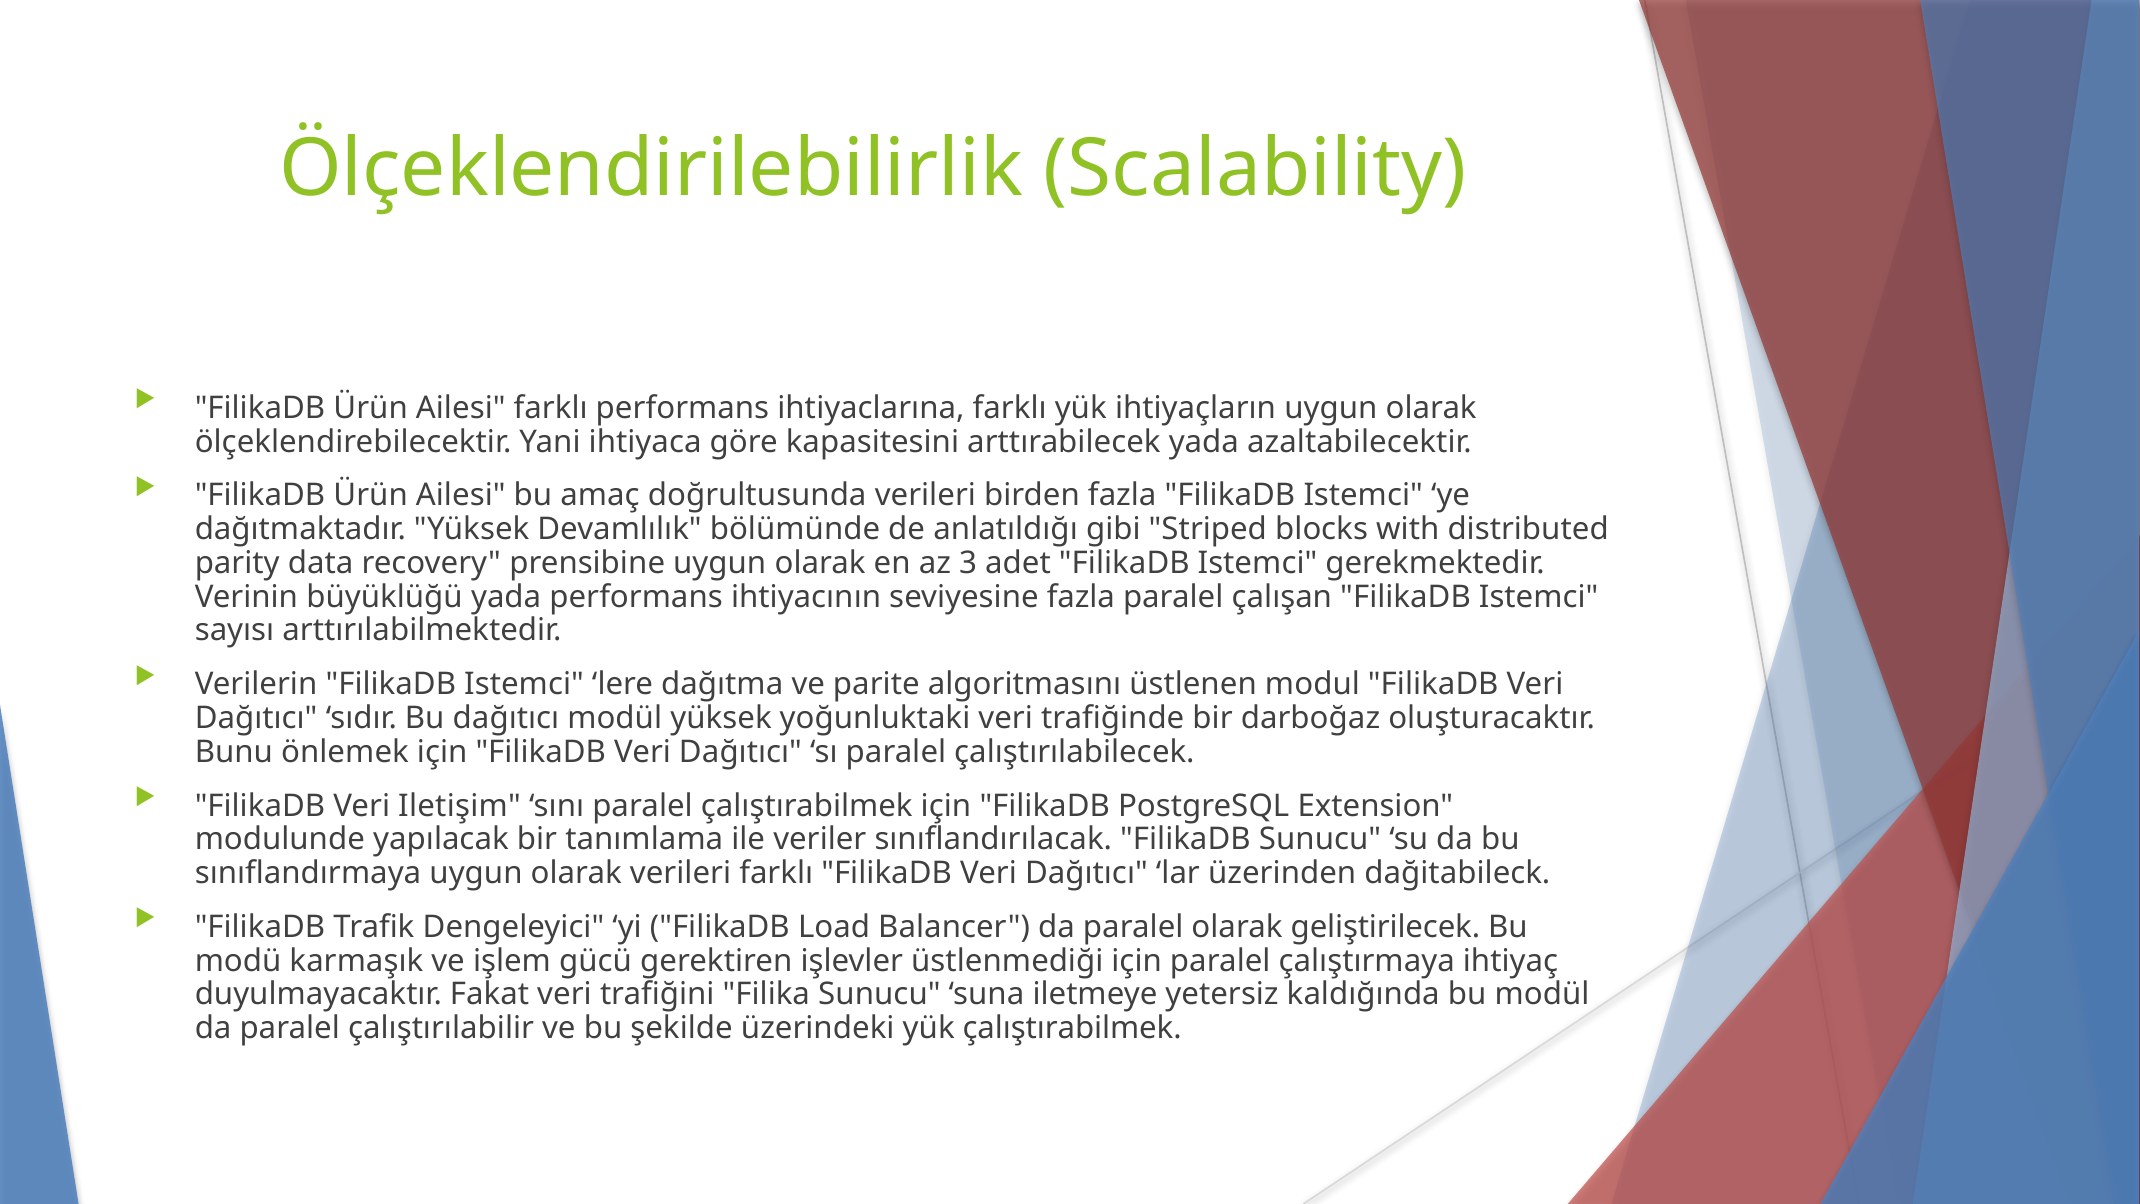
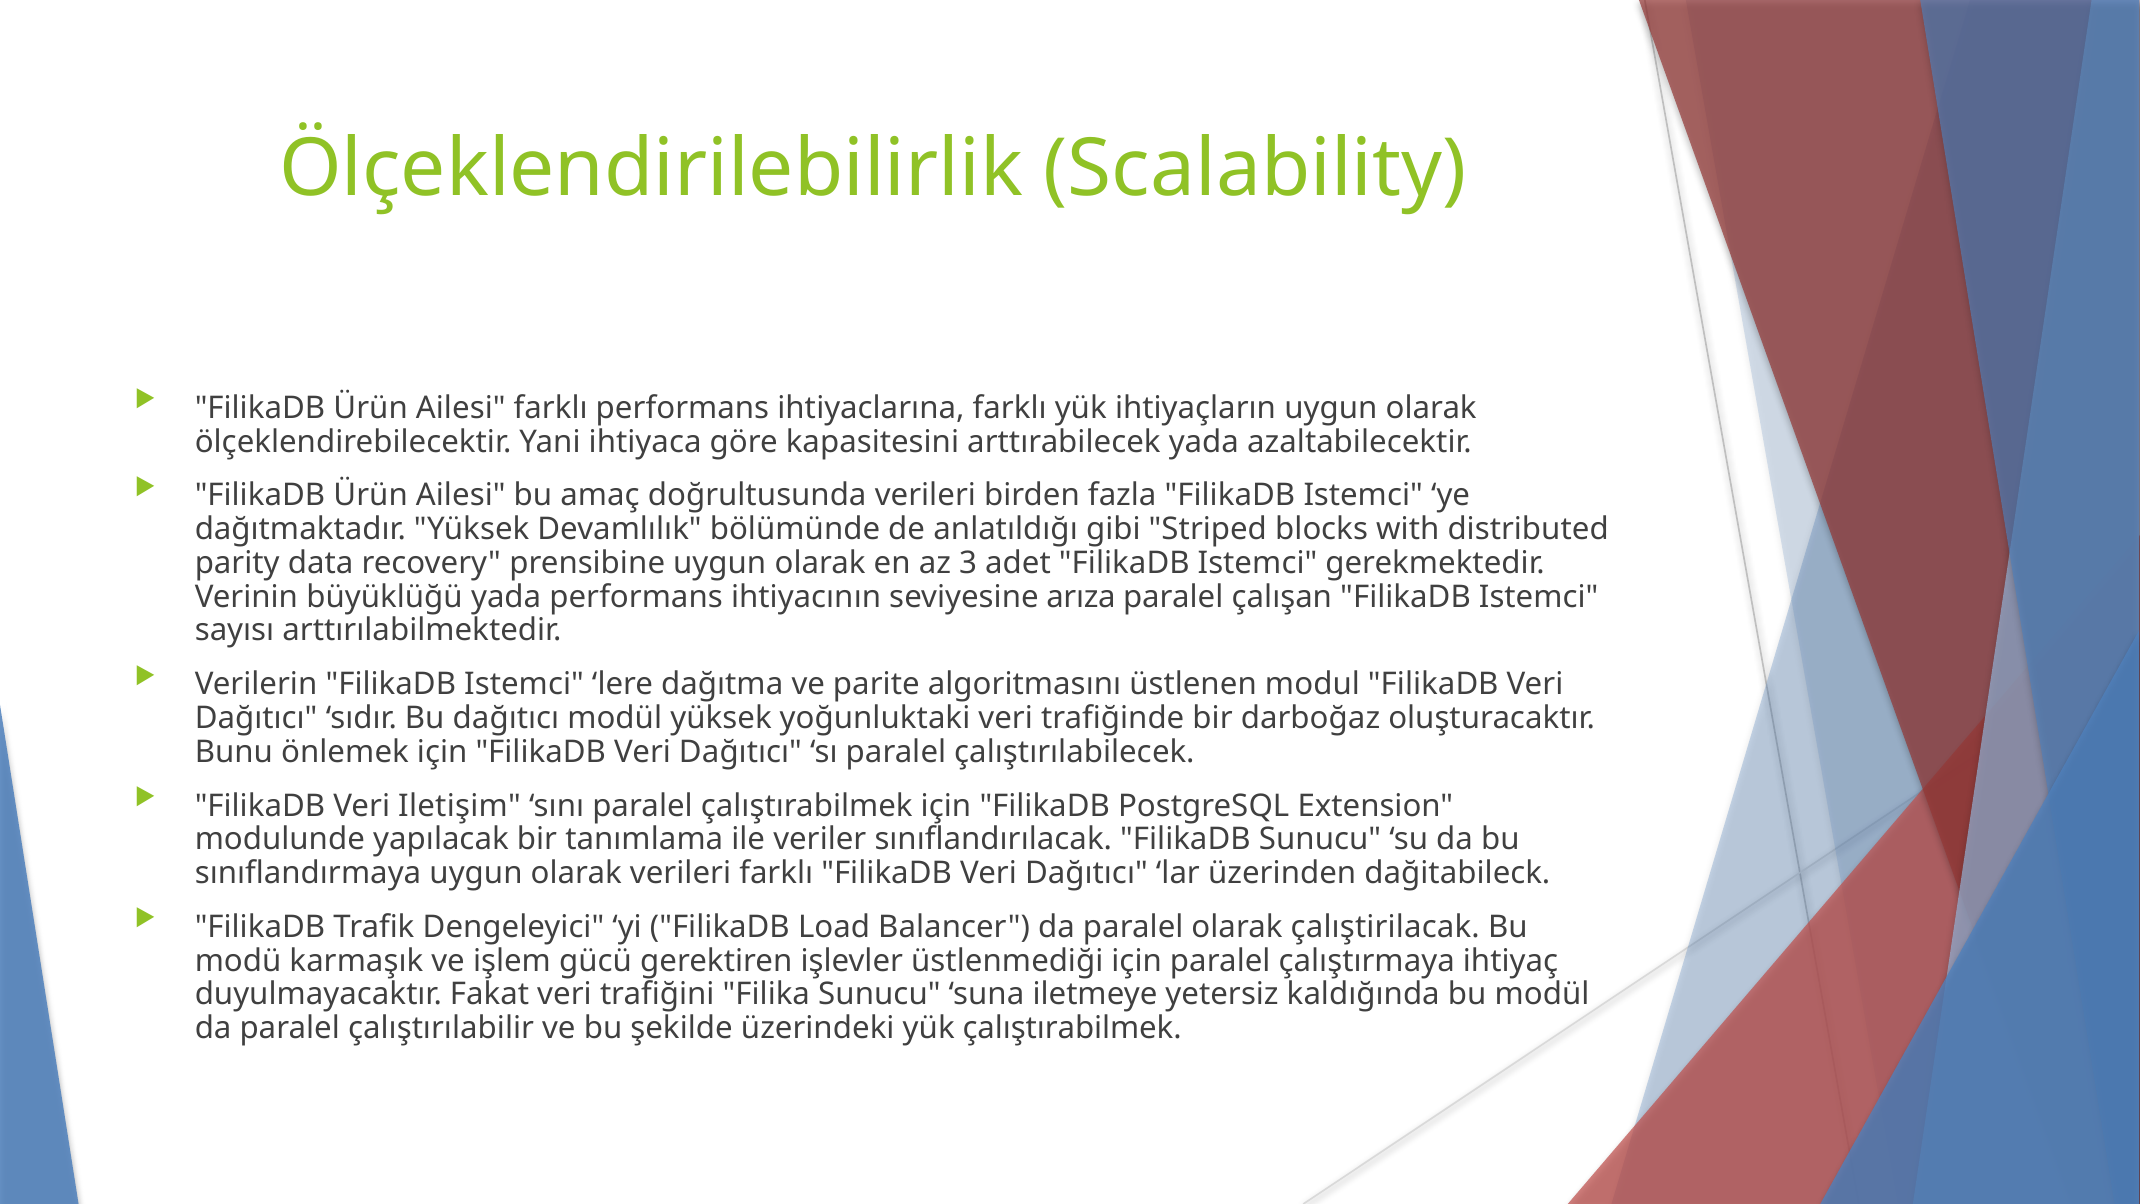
seviyesine fazla: fazla -> arıza (1081, 597)
geliştirilecek: geliştirilecek -> çalıştirilacak (1385, 927)
